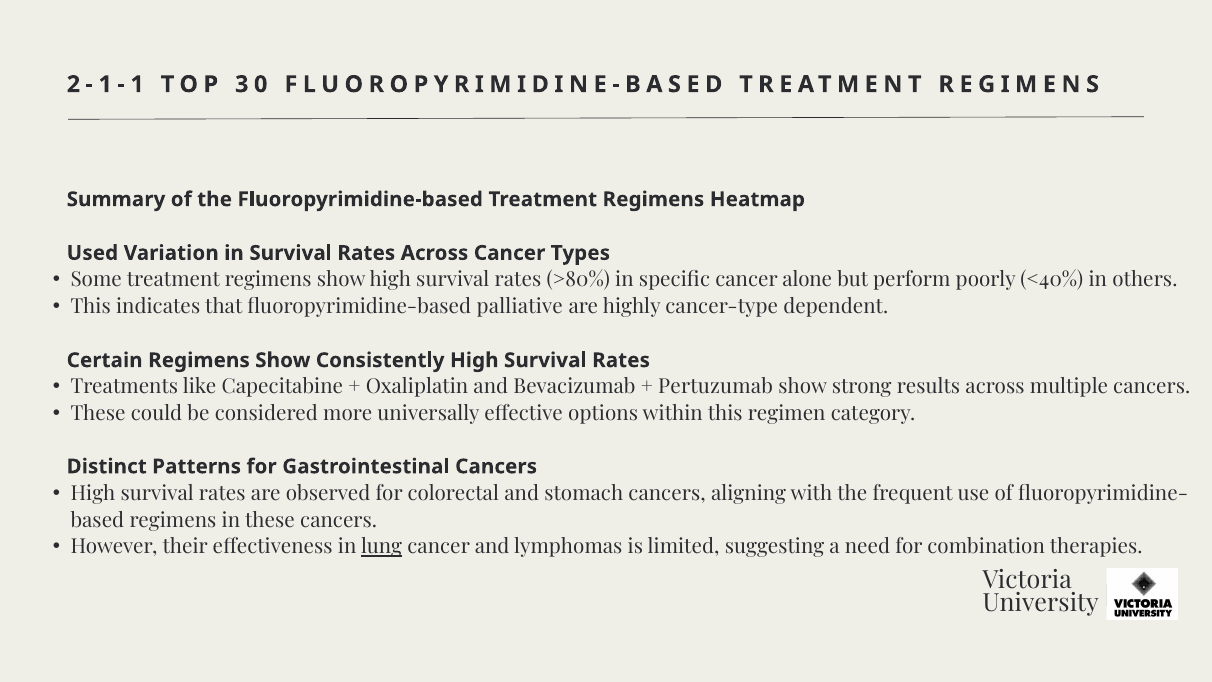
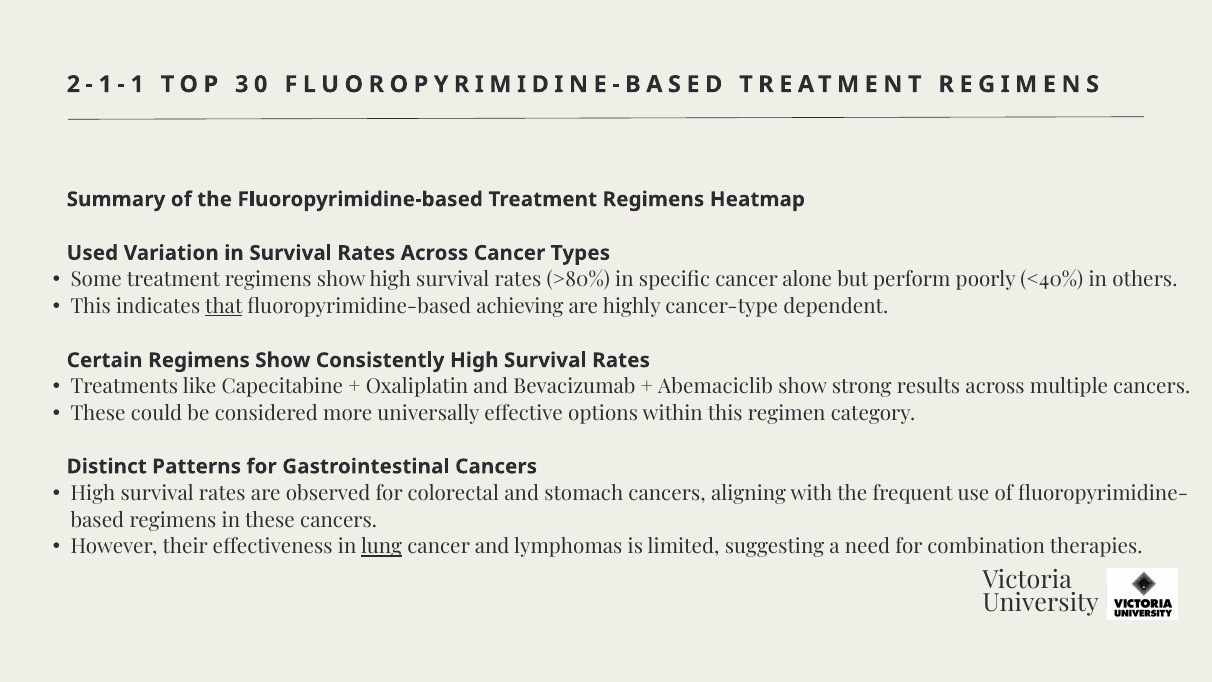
that underline: none -> present (224, 307)
palliative: palliative -> achieving (520, 307)
Pertuzumab: Pertuzumab -> Abemaciclib (716, 387)
